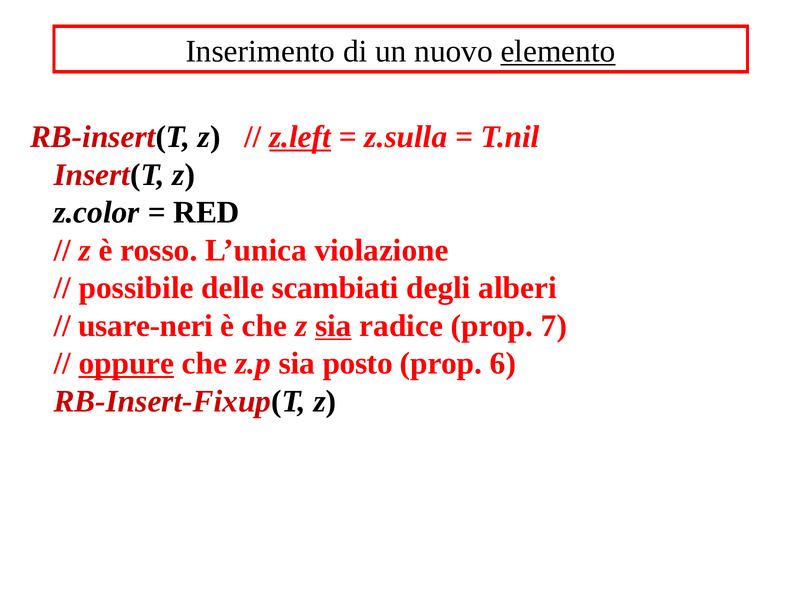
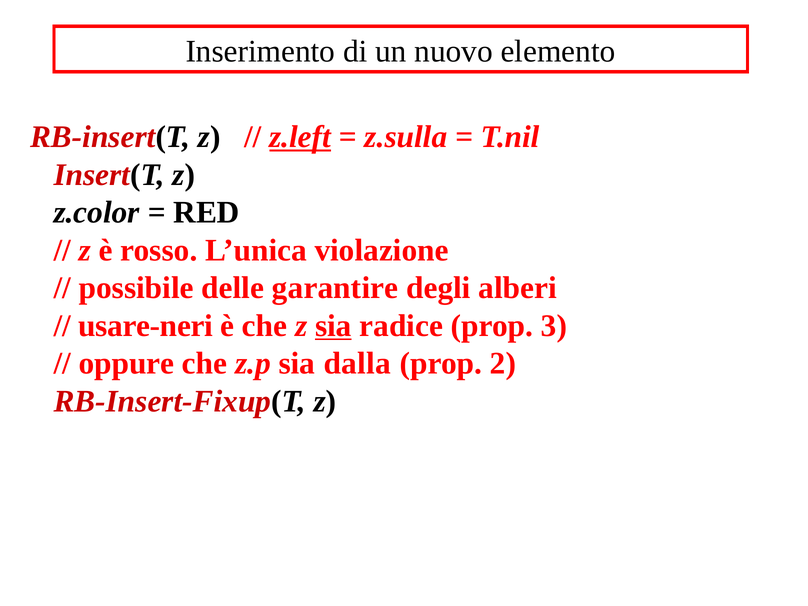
elemento underline: present -> none (558, 51)
scambiati: scambiati -> garantire (335, 288)
7: 7 -> 3 (554, 326)
oppure underline: present -> none (126, 363)
posto: posto -> dalla (357, 363)
6: 6 -> 2 (503, 363)
